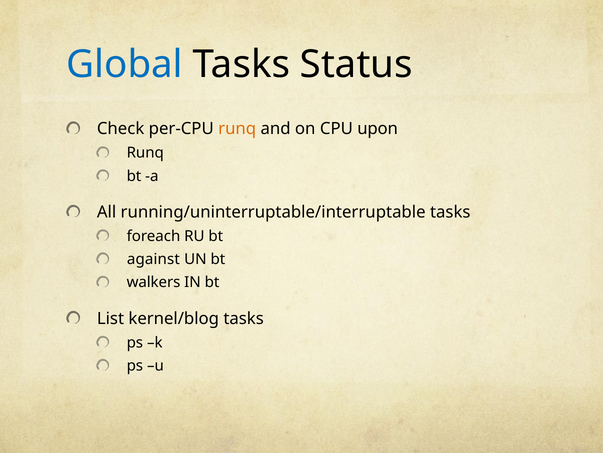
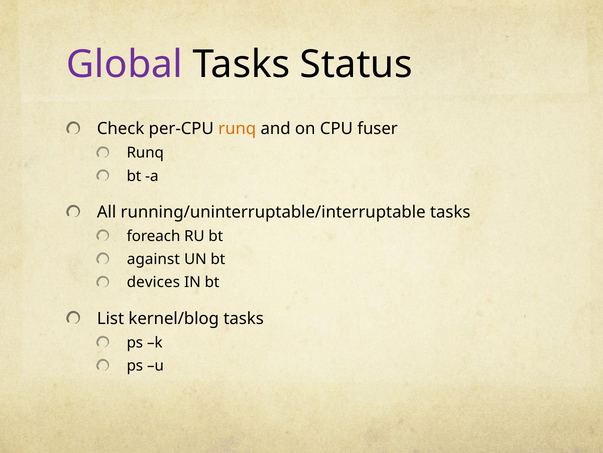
Global colour: blue -> purple (125, 64)
upon: upon -> fuser (378, 129)
walkers: walkers -> devices (153, 282)
